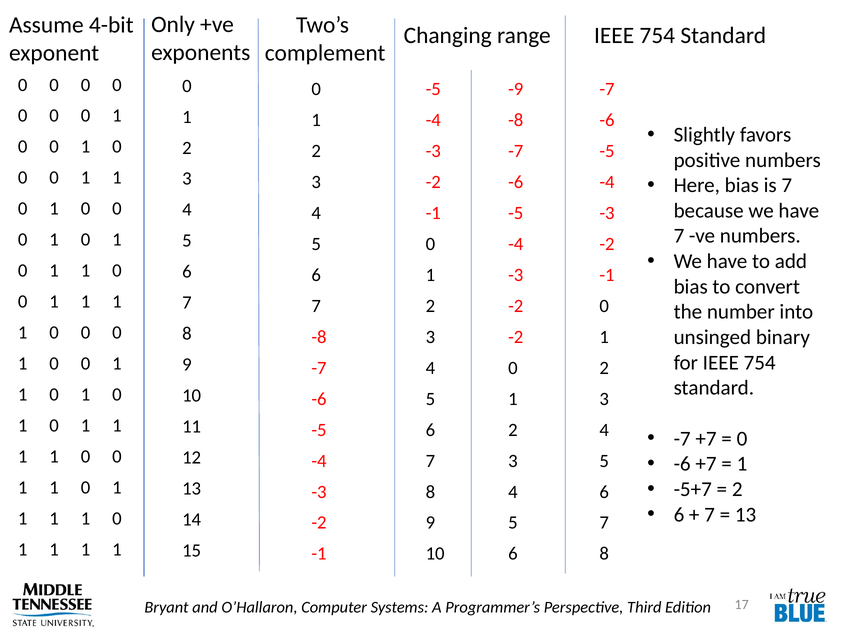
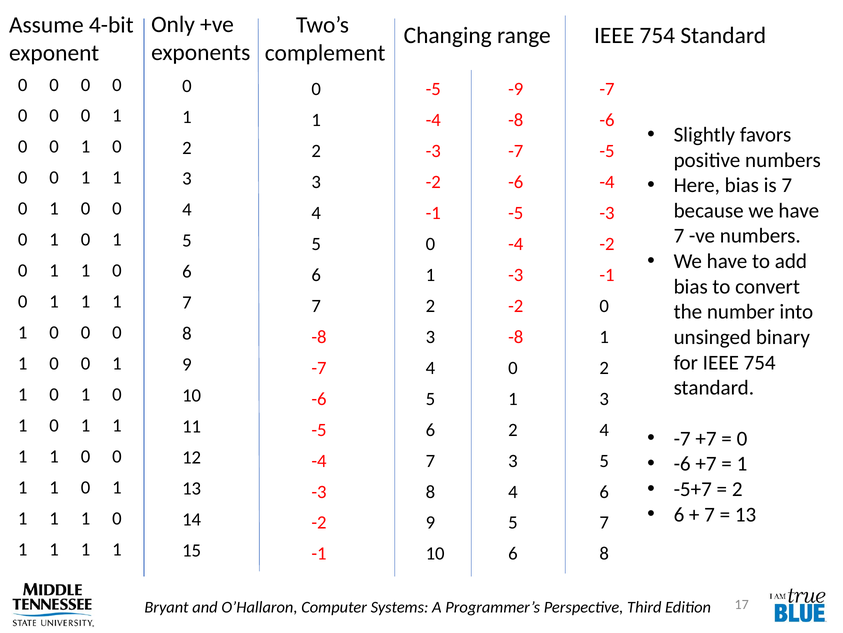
-2: -2 -> -8 (516, 337)
